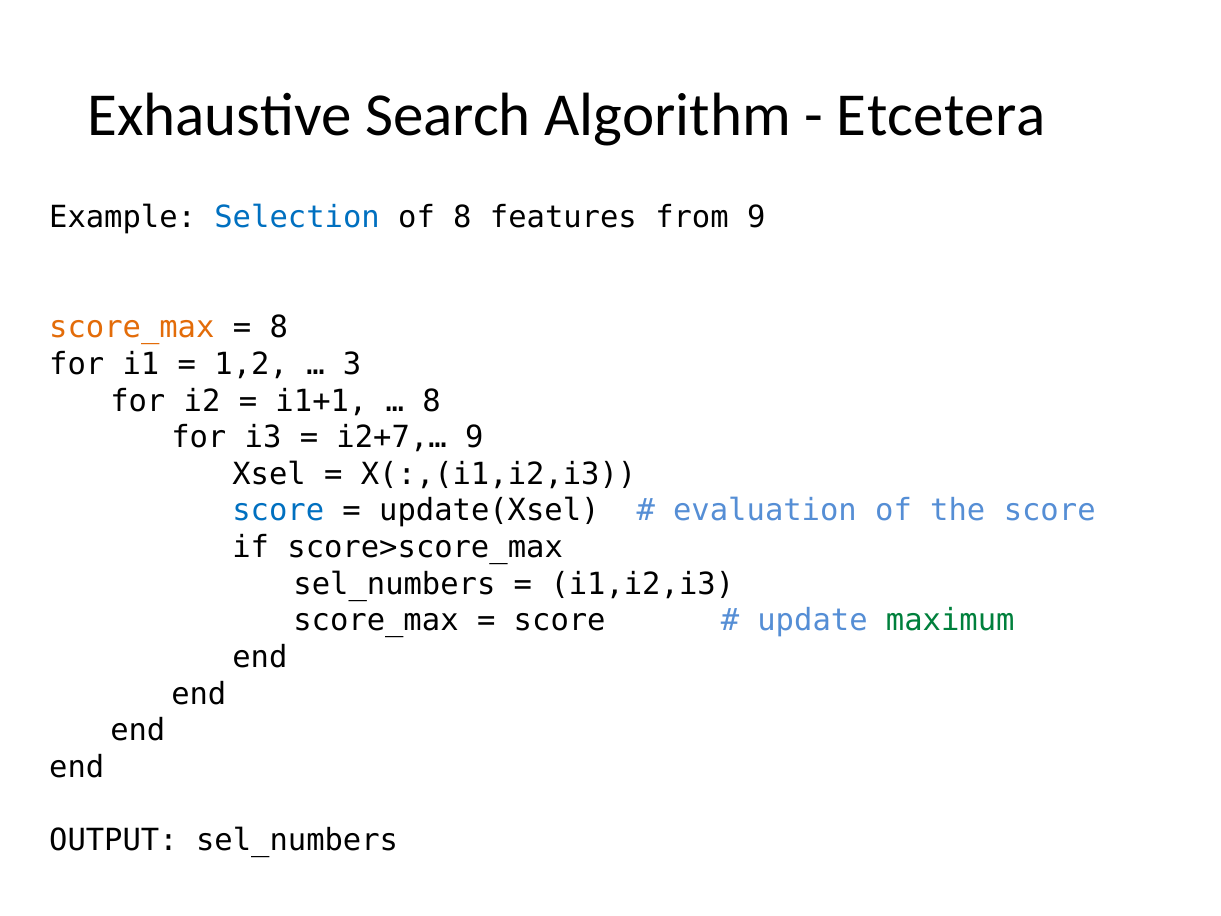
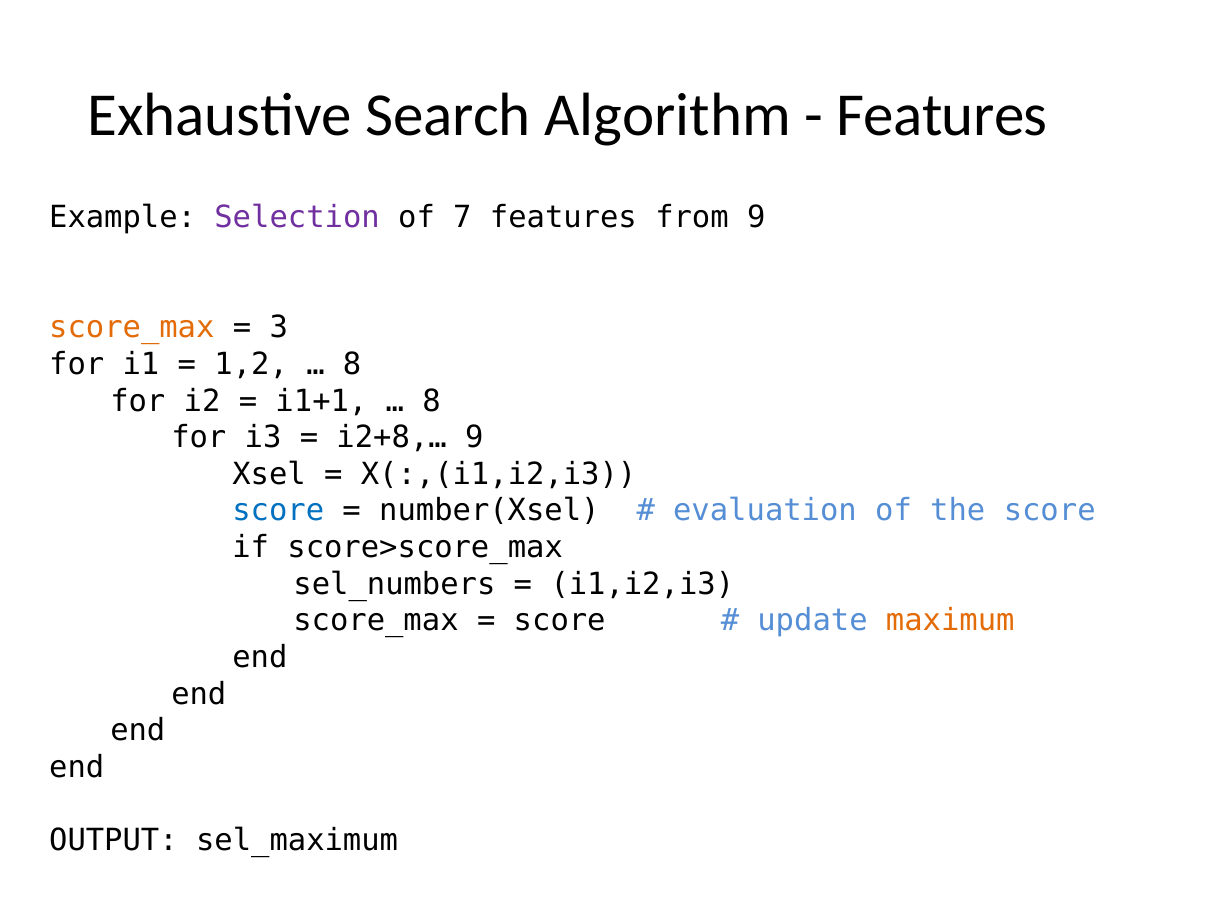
Etcetera: Etcetera -> Features (942, 115)
Selection colour: blue -> purple (297, 218)
of 8: 8 -> 7 (462, 218)
8: 8 -> 3 (279, 328)
3: 3 -> 8 (352, 364)
i2+7,…: i2+7,… -> i2+8,… (392, 437)
update(Xsel: update(Xsel -> number(Xsel (489, 511)
maximum colour: green -> orange (950, 621)
OUTPUT sel_numbers: sel_numbers -> sel_maximum (297, 840)
